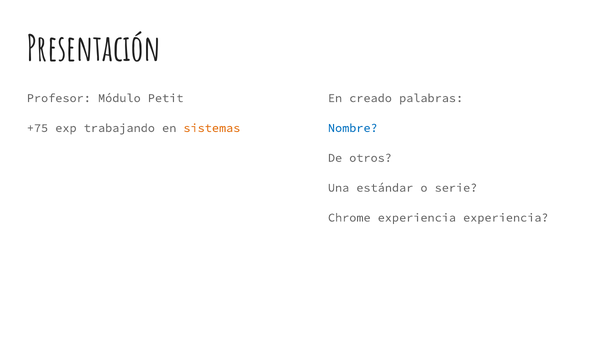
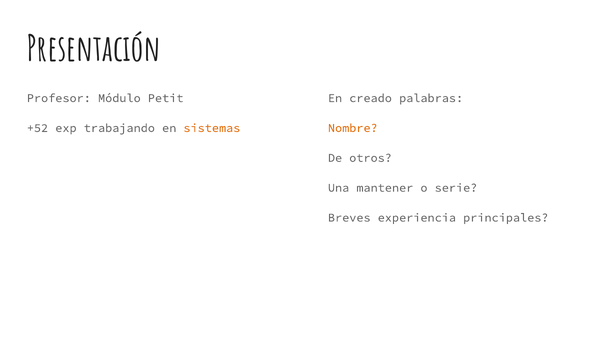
+75: +75 -> +52 (38, 128)
Nombre colour: blue -> orange (353, 128)
estándar: estándar -> mantener (385, 188)
Chrome: Chrome -> Breves (349, 217)
experiencia experiencia: experiencia -> principales (506, 217)
